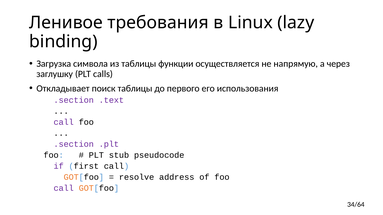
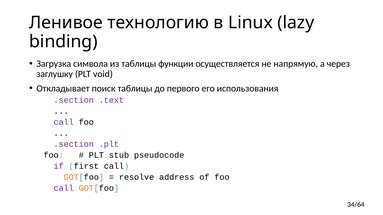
требования: требования -> технологию (158, 23)
calls: calls -> void (103, 74)
